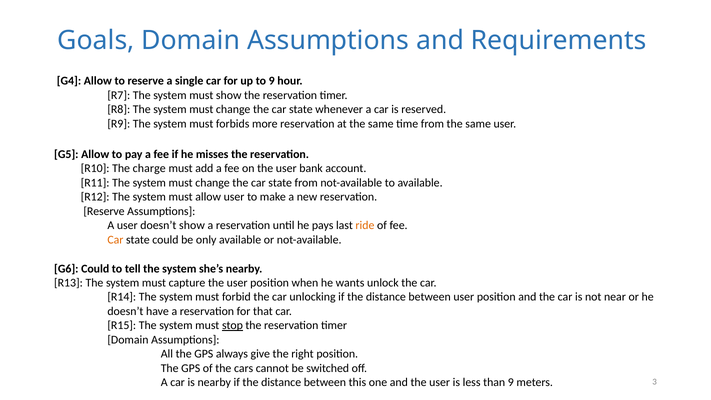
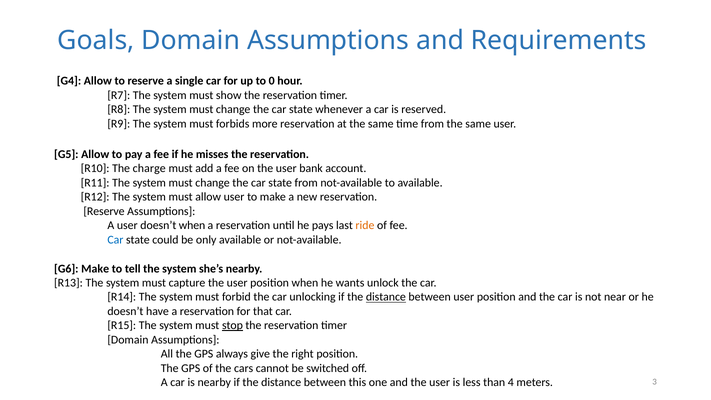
to 9: 9 -> 0 (272, 81)
doesn’t show: show -> when (192, 225)
Car colour: orange -> blue (115, 240)
G6 Could: Could -> Make (95, 269)
distance underline: none -> present (386, 297)
than 9: 9 -> 4 (511, 382)
